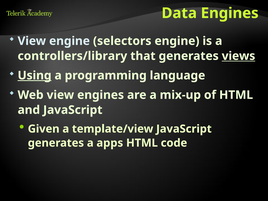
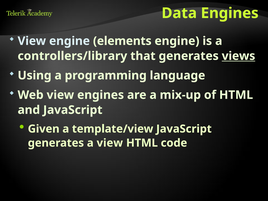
selectors: selectors -> elements (122, 41)
Using underline: present -> none (35, 75)
a apps: apps -> view (110, 143)
